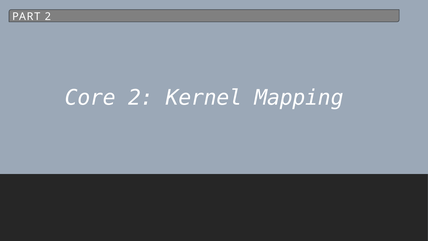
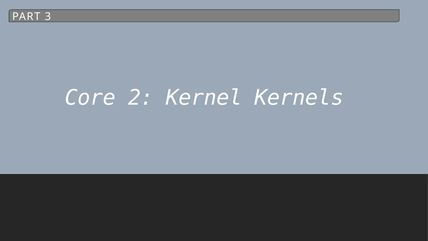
PART 2: 2 -> 3 (48, 17)
Mapping: Mapping -> Kernels (299, 98)
